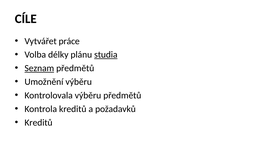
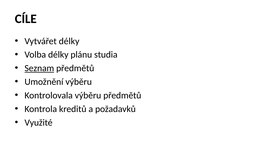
Vytvářet práce: práce -> délky (69, 41)
studia underline: present -> none (106, 55)
Kreditů: Kreditů -> Využité (39, 123)
